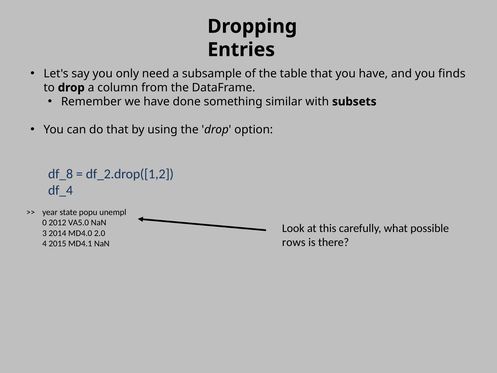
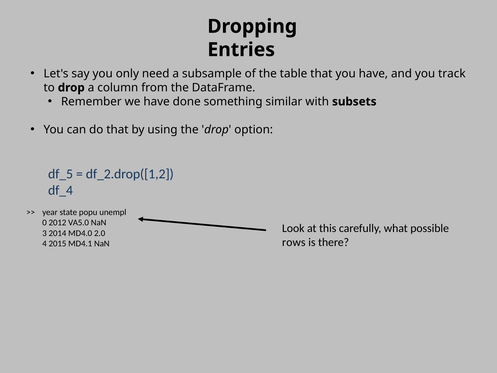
finds: finds -> track (452, 74)
df_8: df_8 -> df_5 (61, 174)
